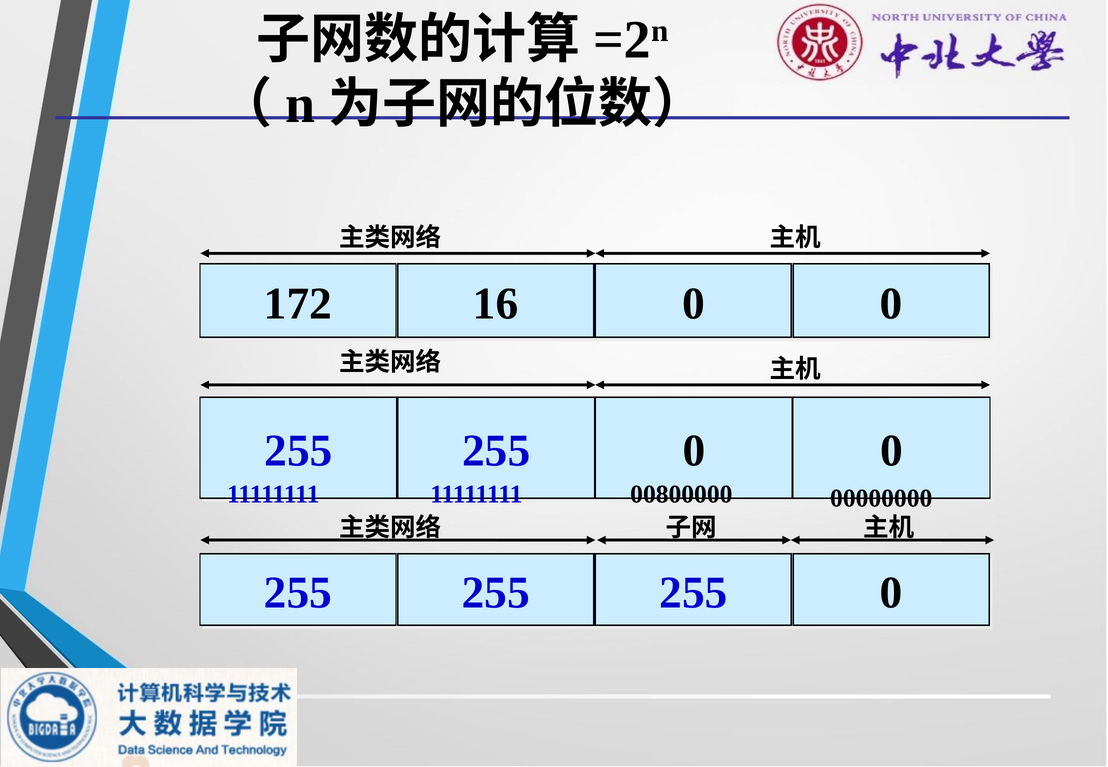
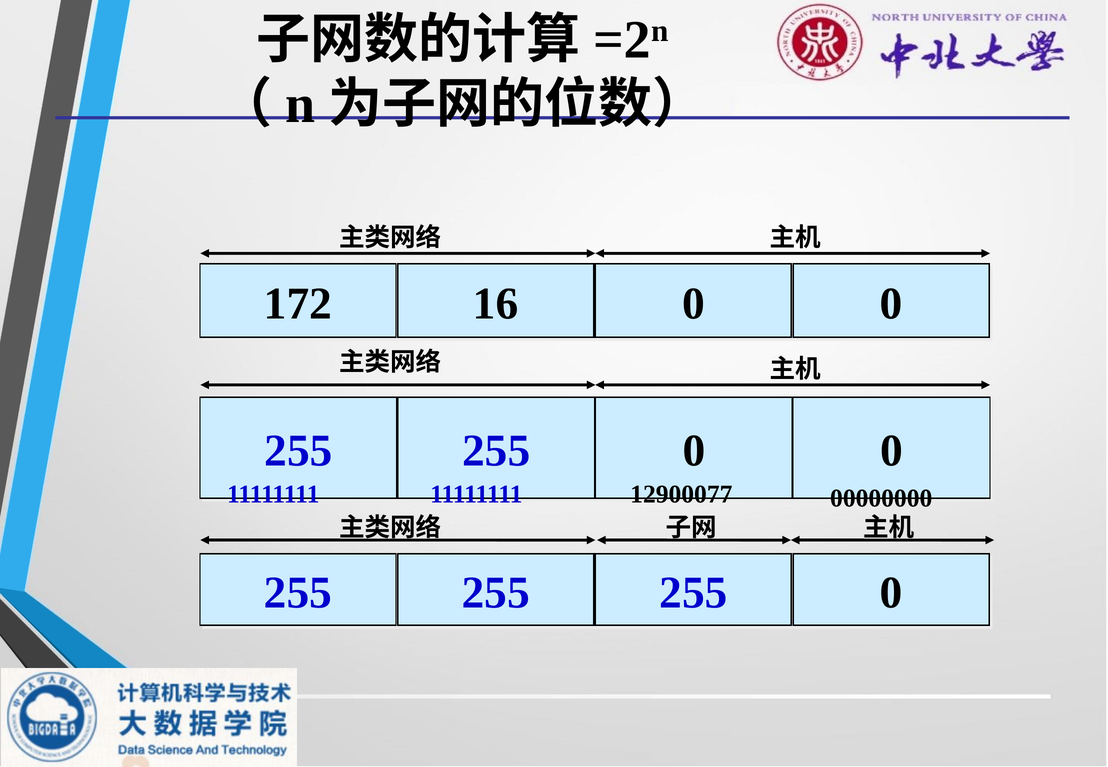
00800000: 00800000 -> 12900077 (681, 495)
